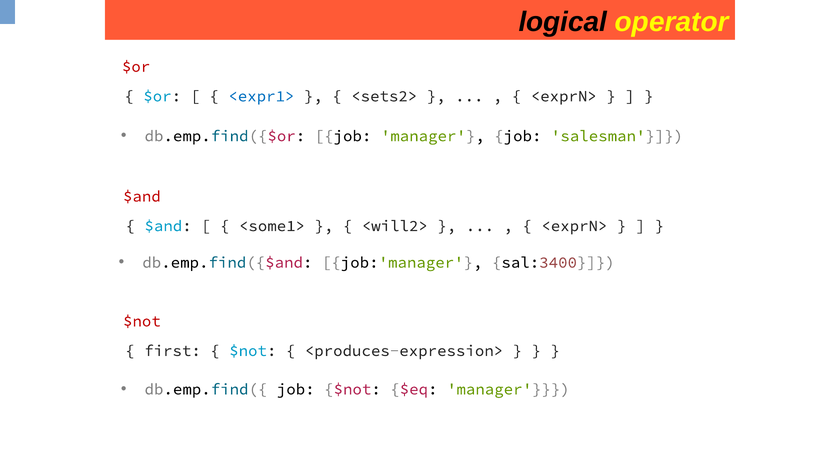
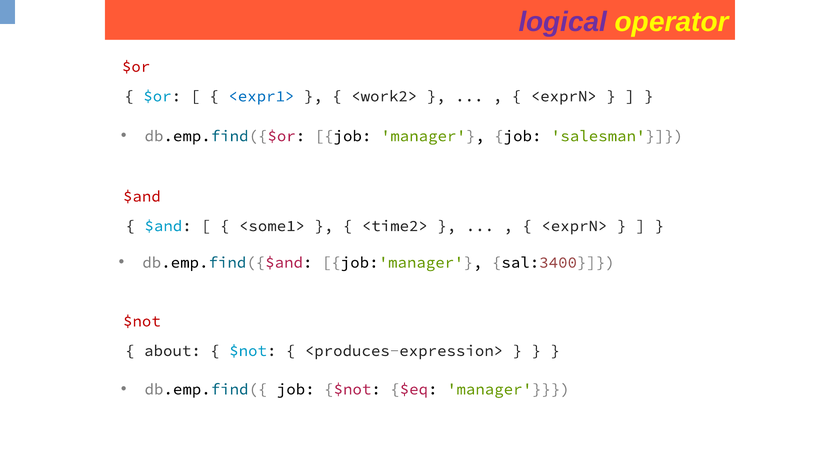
logical colour: black -> purple (563, 22)
<sets2>: <sets2> -> <work2> (384, 96)
<will2>: <will2> -> <time2> (395, 226)
first: first -> about (172, 350)
